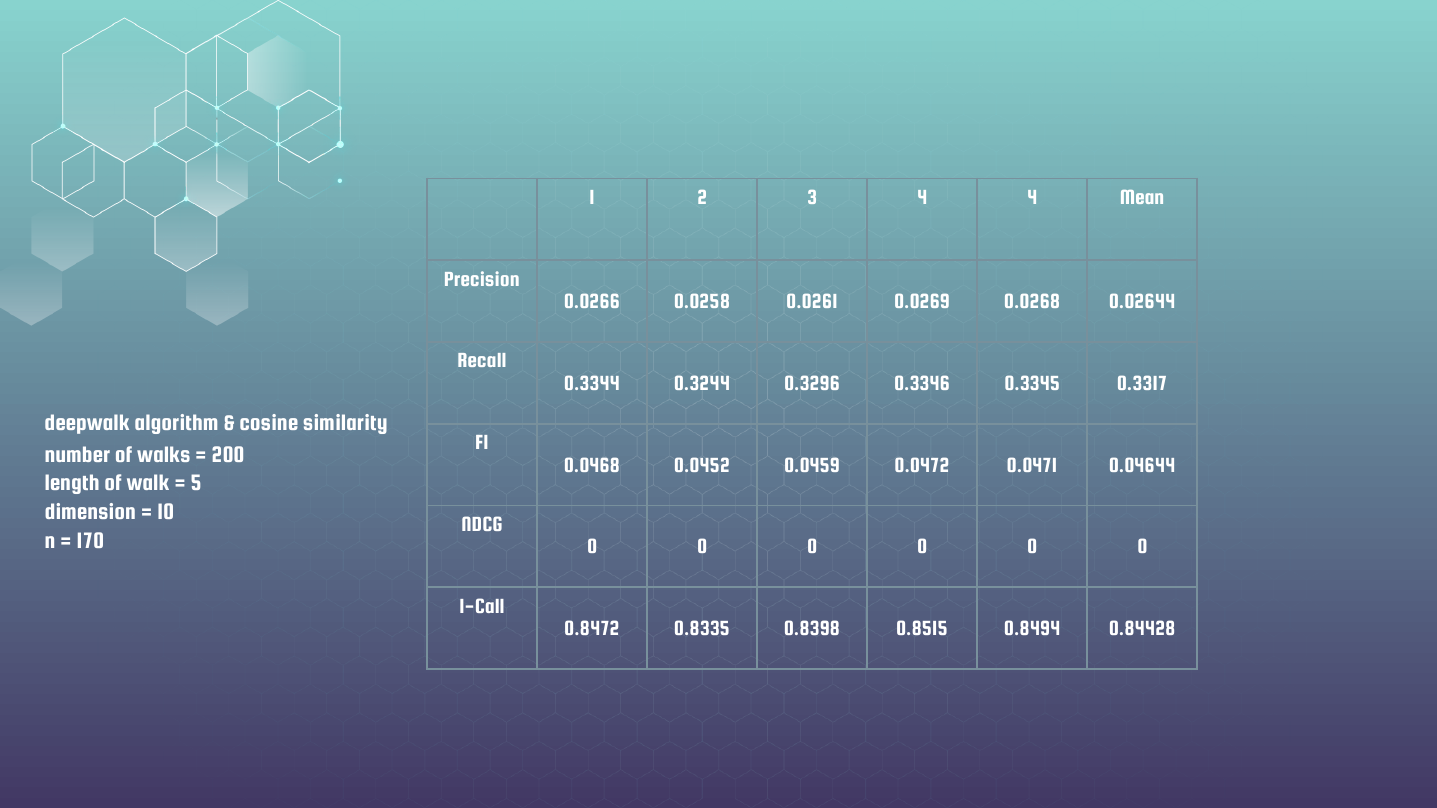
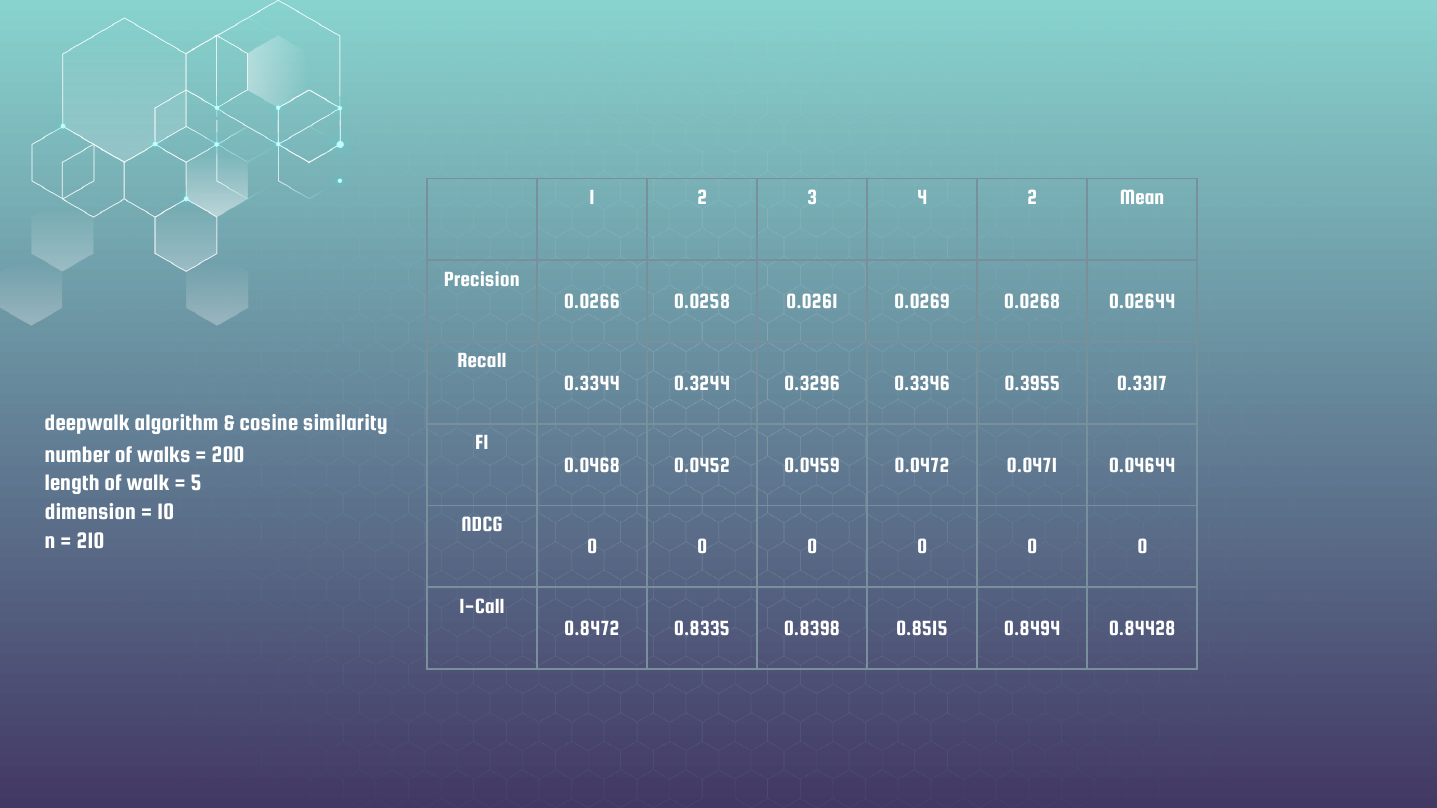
4 4: 4 -> 2 (1032, 197)
0.3345: 0.3345 -> 0.3955 (1032, 383)
170: 170 -> 210 (90, 541)
